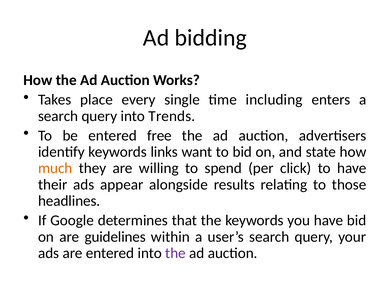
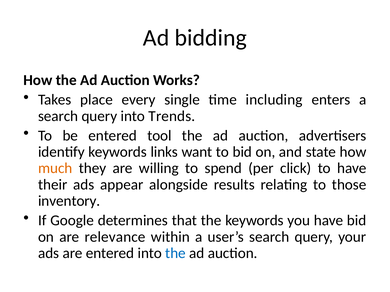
free: free -> tool (159, 136)
headlines: headlines -> inventory (69, 201)
guidelines: guidelines -> relevance (115, 237)
the colour: purple -> blue (176, 254)
